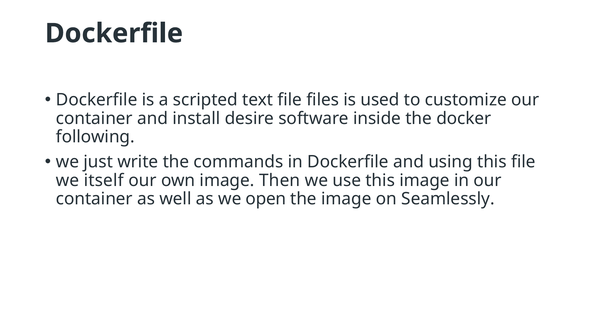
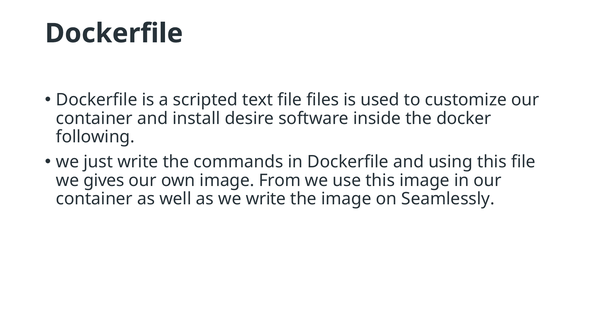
itself: itself -> gives (104, 180)
Then: Then -> From (280, 180)
we open: open -> write (266, 199)
